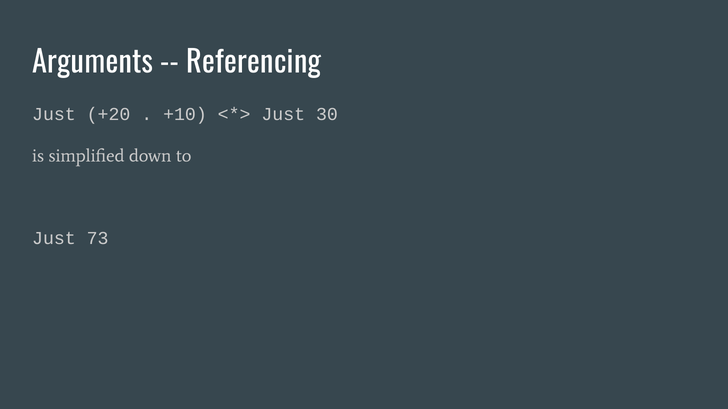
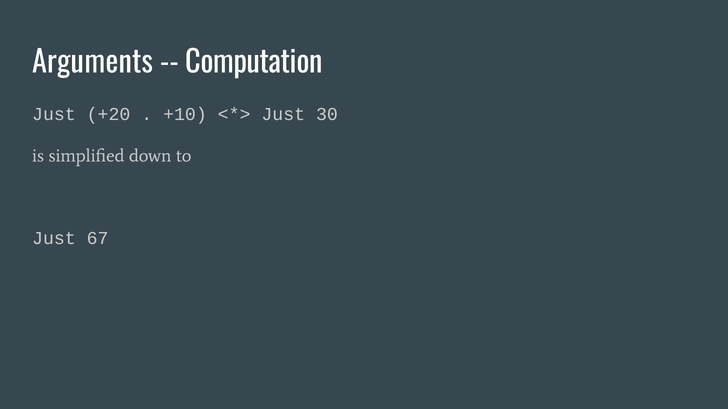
Referencing: Referencing -> Computation (254, 63)
73: 73 -> 67 (98, 238)
